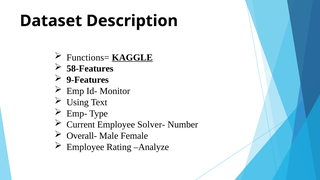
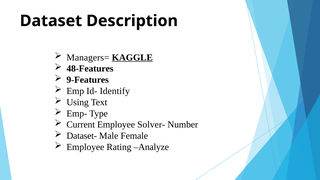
Functions=: Functions= -> Managers= (88, 57)
58-Features: 58-Features -> 48-Features (90, 69)
Monitor: Monitor -> Identify (115, 91)
Overall-: Overall- -> Dataset- (82, 136)
